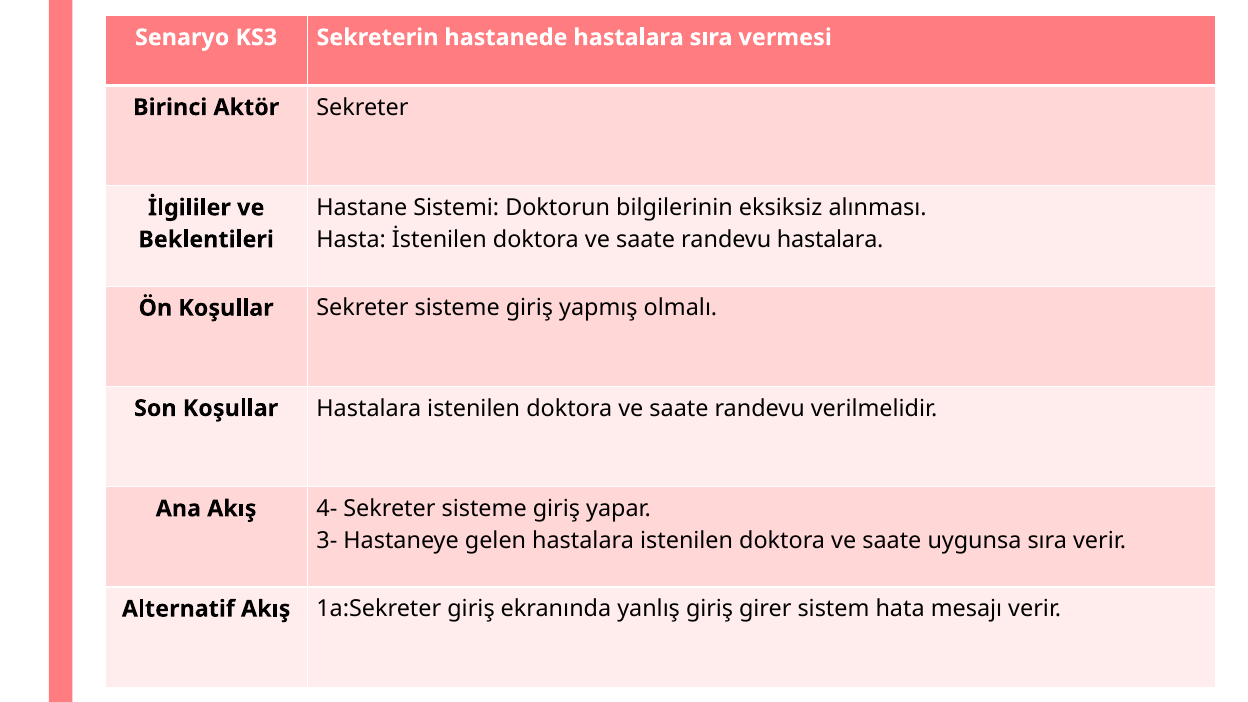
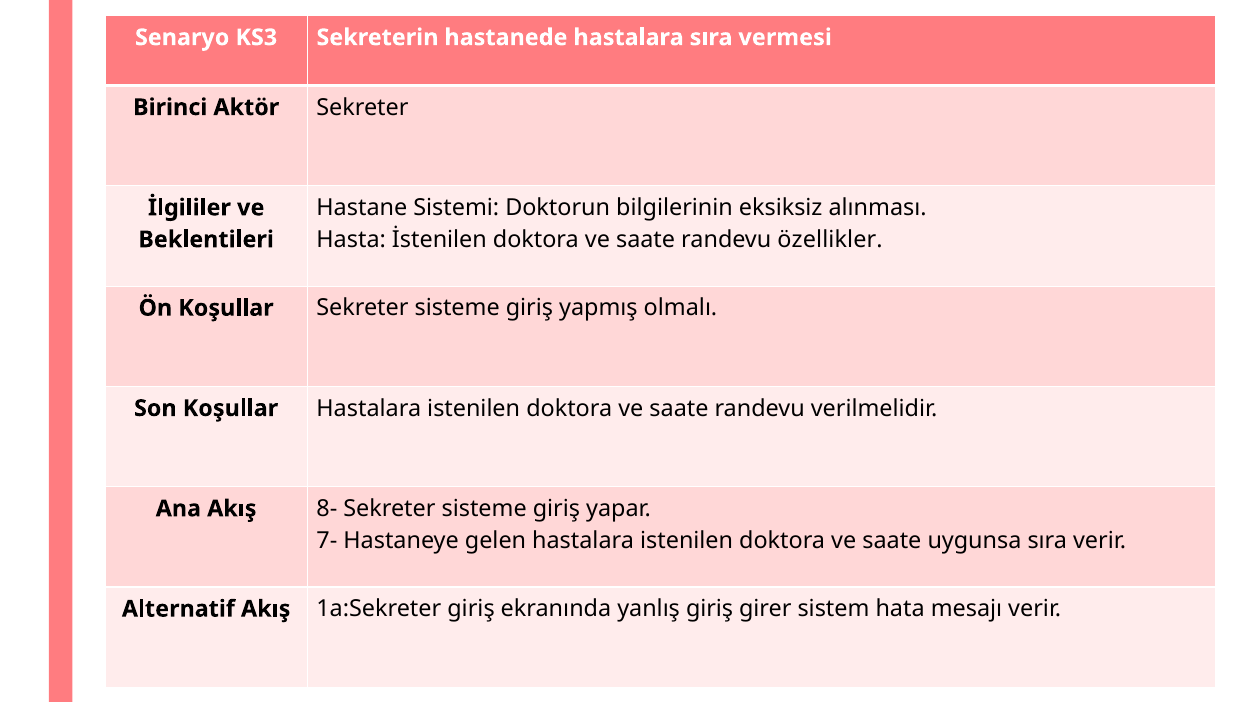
randevu hastalara: hastalara -> özellikler (830, 240)
4-: 4- -> 8- (327, 509)
3-: 3- -> 7- (327, 540)
